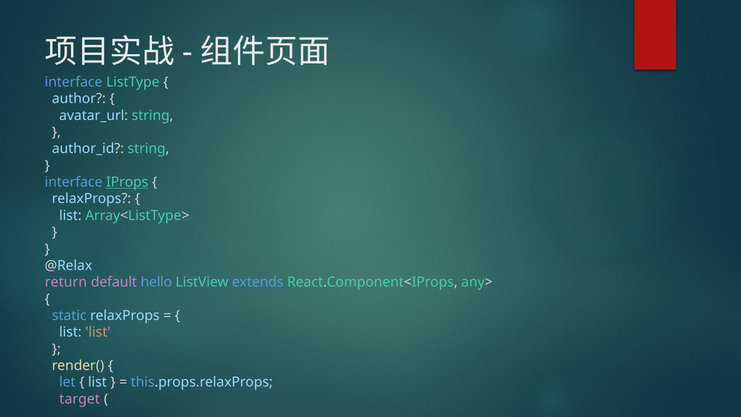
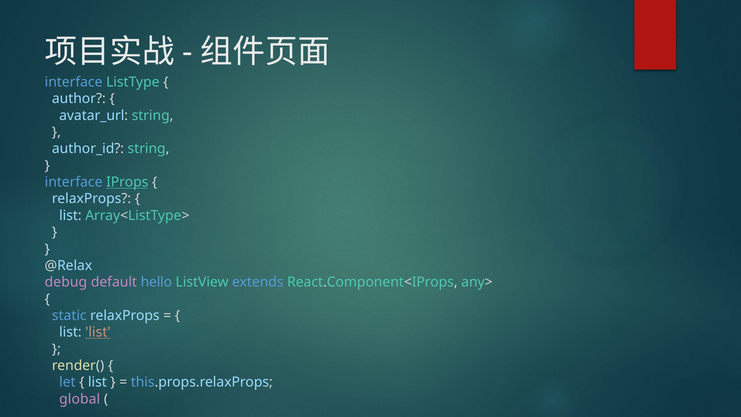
return: return -> debug (66, 282)
list underline: none -> present (98, 332)
target: target -> global (80, 399)
